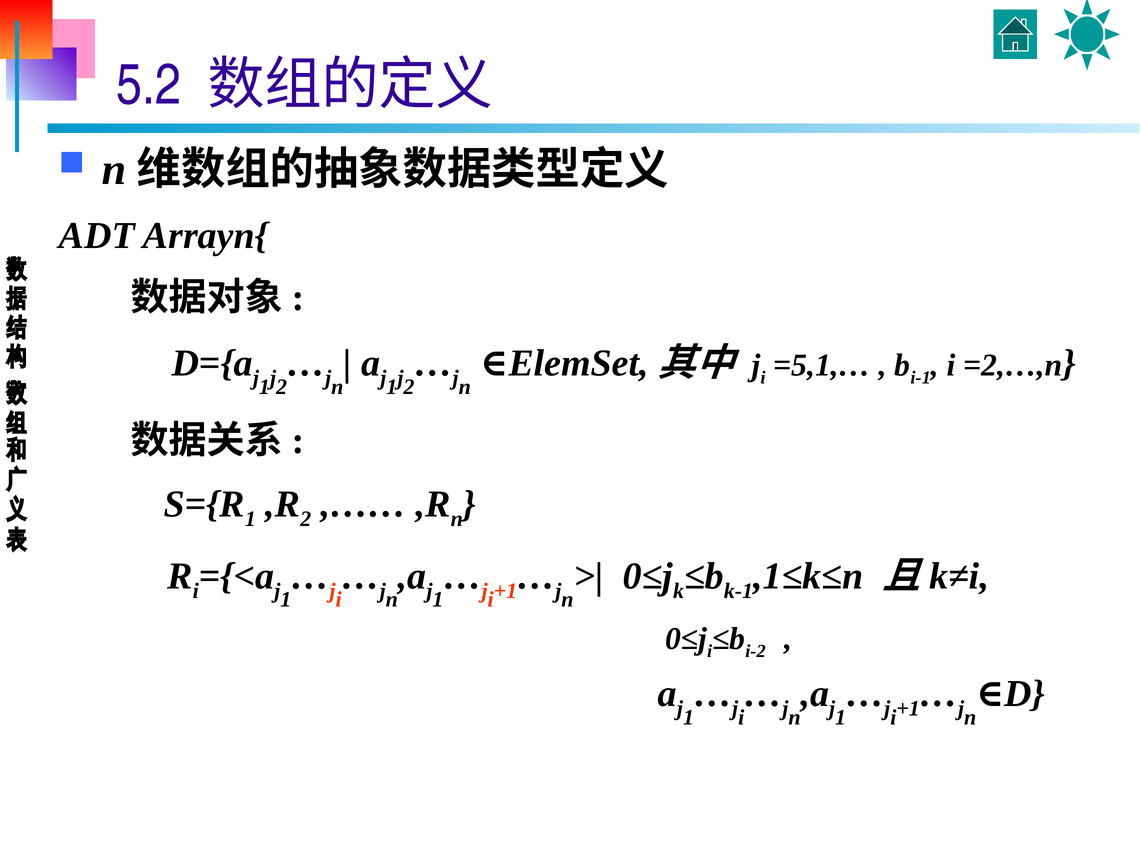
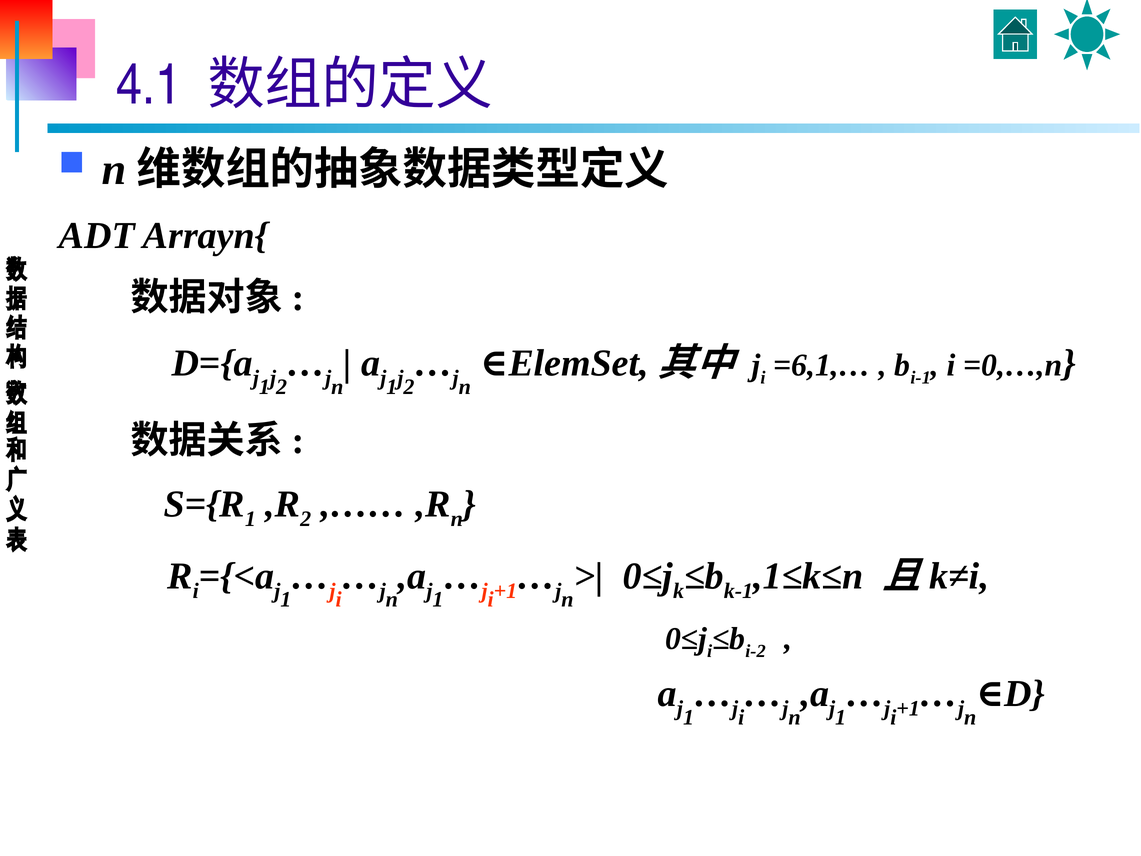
5.2: 5.2 -> 4.1 (149, 85)
=5,1,…: =5,1,… -> =6,1,… (822, 365)
=2,…,n: =2,…,n -> =0,…,n (1013, 365)
